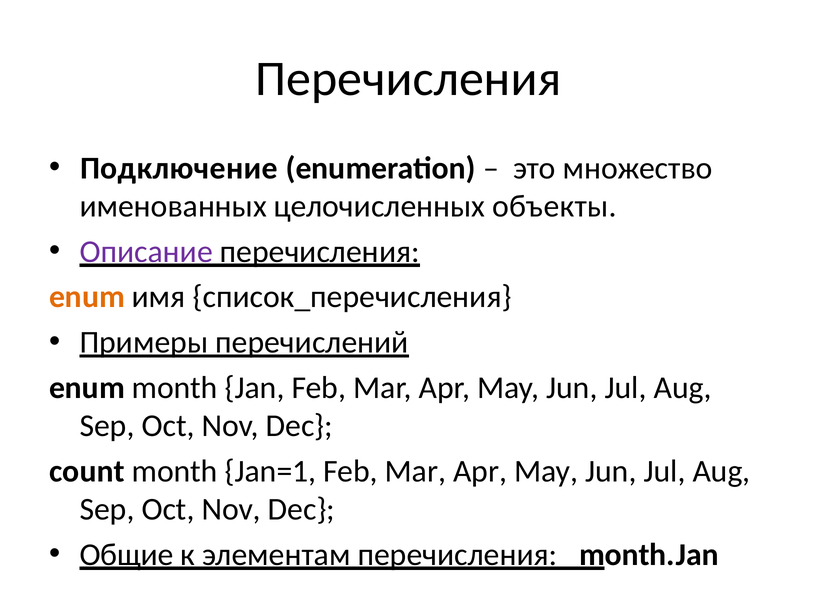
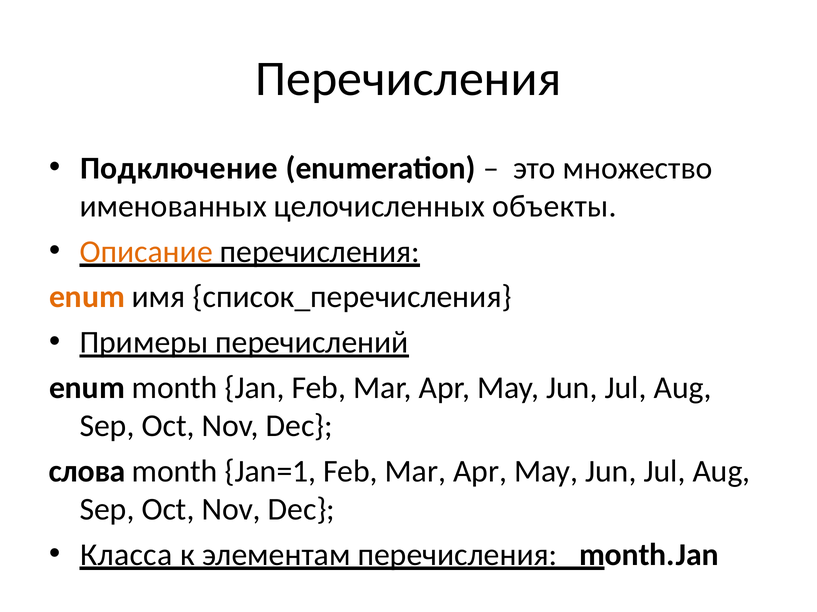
Описание colour: purple -> orange (146, 252)
count: count -> слова (87, 472)
Общие: Общие -> Класса (126, 555)
